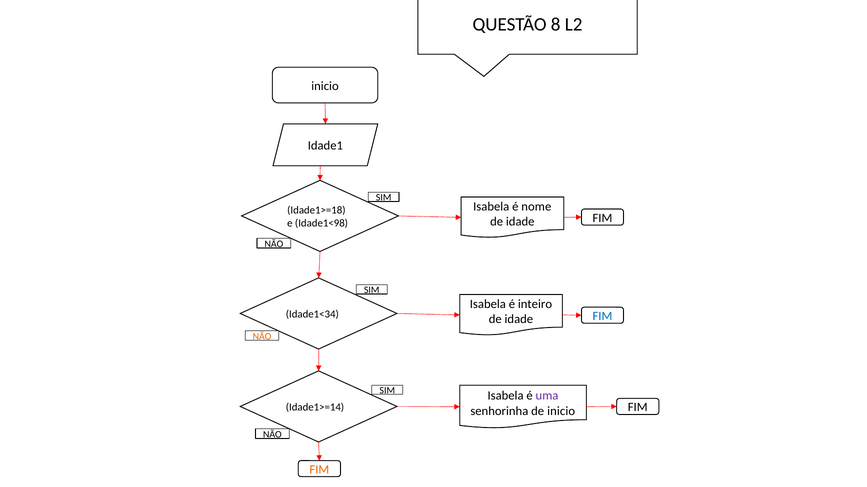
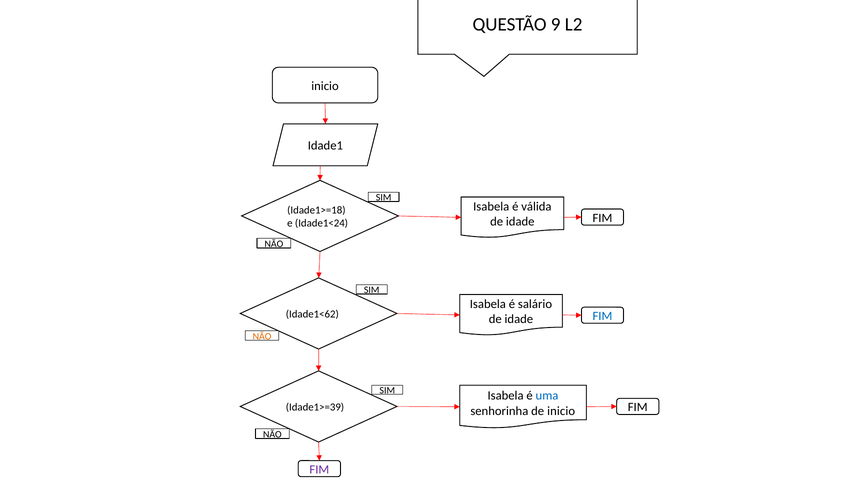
8: 8 -> 9 (556, 25)
nome: nome -> válida (536, 207)
Idade1<98: Idade1<98 -> Idade1<24 (322, 223)
inteiro: inteiro -> salário (535, 305)
Idade1<34: Idade1<34 -> Idade1<62 (312, 315)
uma colour: purple -> blue (547, 396)
Idade1>=14: Idade1>=14 -> Idade1>=39 (315, 408)
FIM colour: orange -> purple (319, 470)
